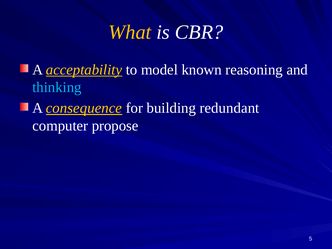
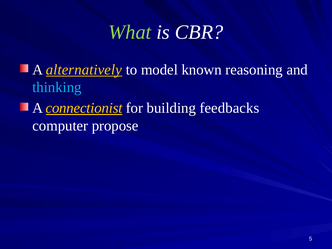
What colour: yellow -> light green (130, 32)
acceptability: acceptability -> alternatively (84, 70)
consequence: consequence -> connectionist (84, 108)
redundant: redundant -> feedbacks (229, 108)
